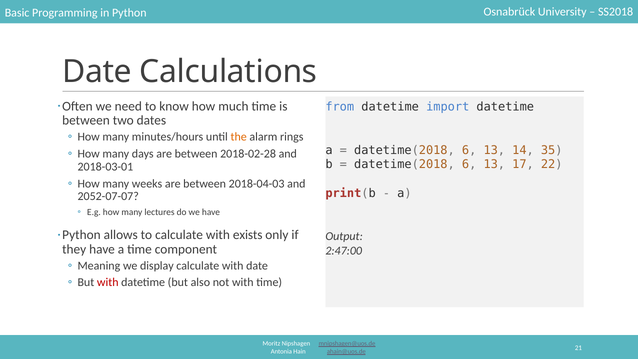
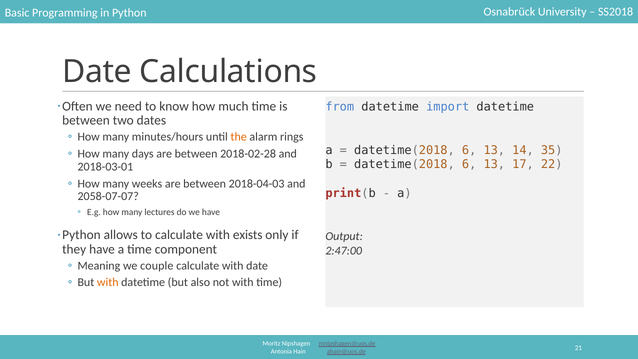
2052-07-07: 2052-07-07 -> 2058-07-07 (108, 196)
display: display -> couple (157, 266)
with colour: red -> orange (108, 282)
